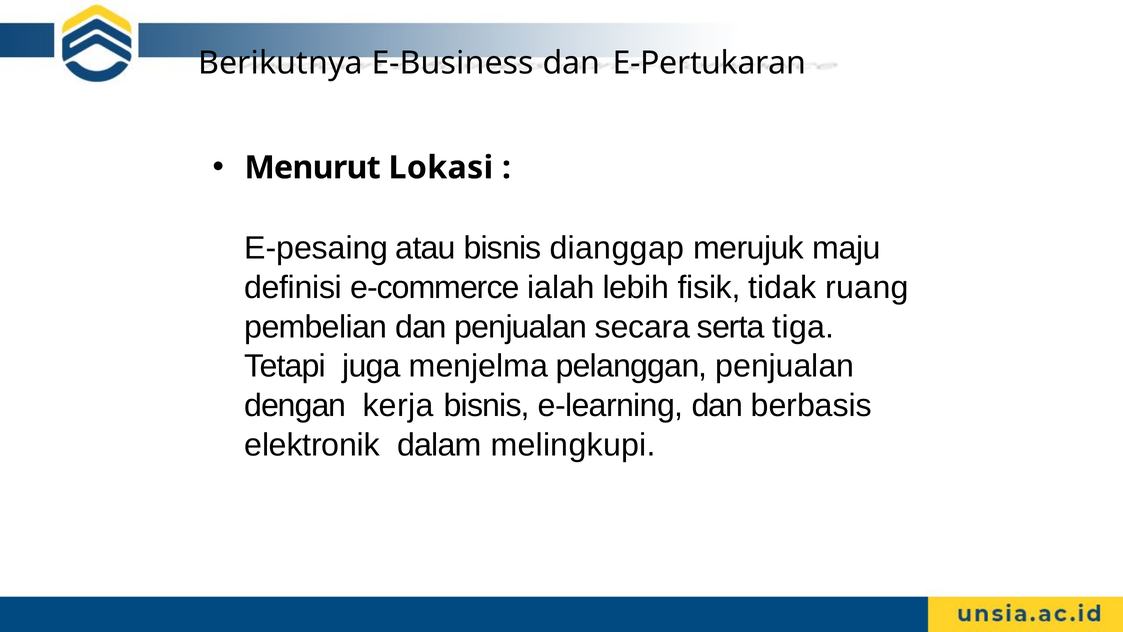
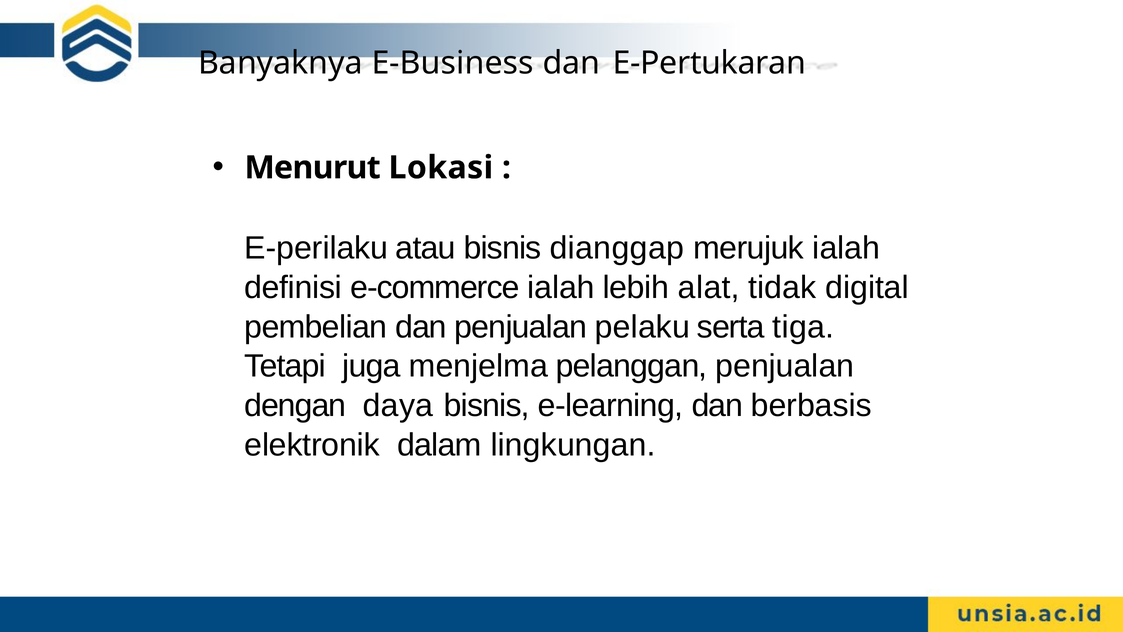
Berikutnya: Berikutnya -> Banyaknya (280, 63)
E-pesaing: E-pesaing -> E-perilaku (316, 248)
merujuk maju: maju -> ialah (846, 248)
fisik: fisik -> alat (709, 287)
ruang: ruang -> digital (867, 287)
secara: secara -> pelaku (642, 327)
kerja: kerja -> daya (398, 405)
melingkupi: melingkupi -> lingkungan (573, 445)
